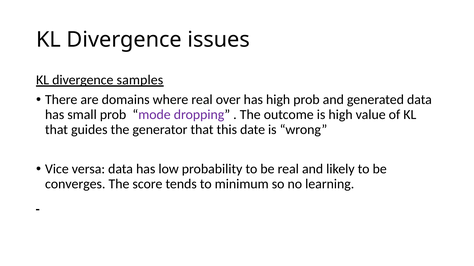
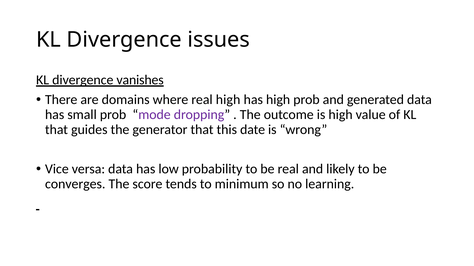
samples: samples -> vanishes (140, 80)
real over: over -> high (228, 100)
